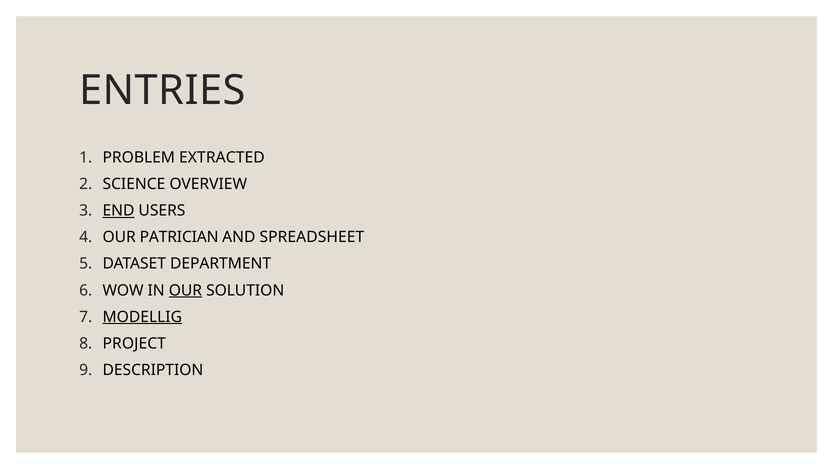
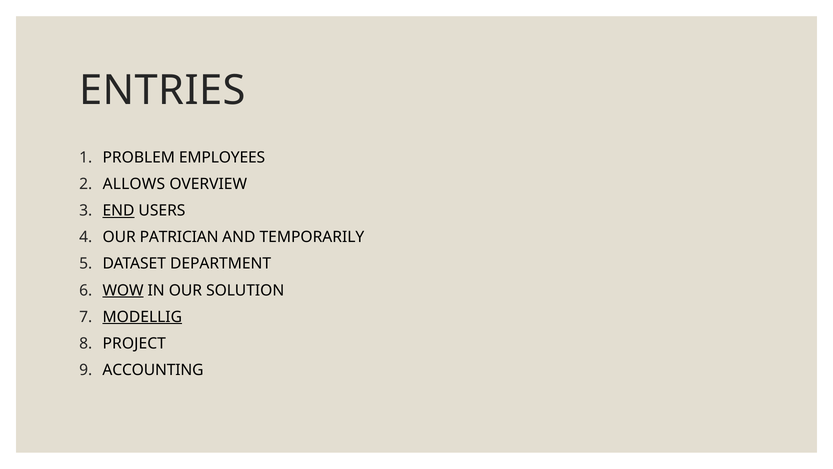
EXTRACTED: EXTRACTED -> EMPLOYEES (222, 157)
SCIENCE: SCIENCE -> ALLOWS (134, 184)
SPREADSHEET: SPREADSHEET -> TEMPORARILY (312, 237)
WOW underline: none -> present (123, 290)
OUR underline: present -> none (185, 290)
DESCRIPTION: DESCRIPTION -> ACCOUNTING (153, 370)
